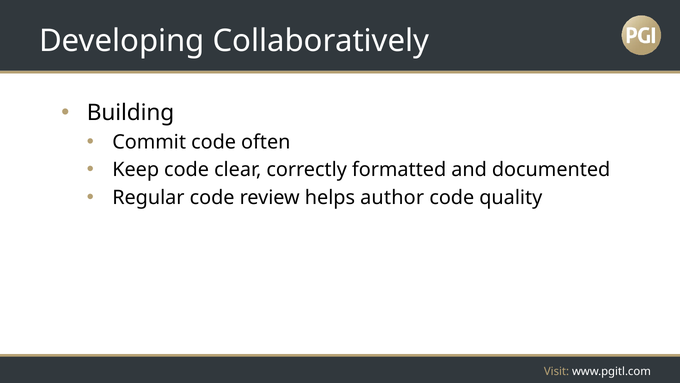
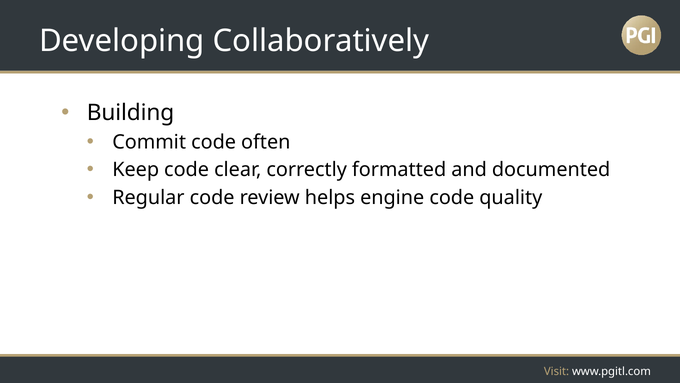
author: author -> engine (392, 197)
